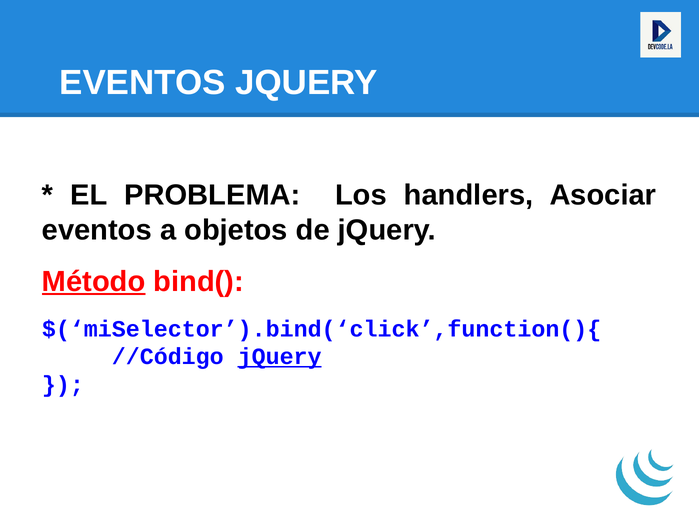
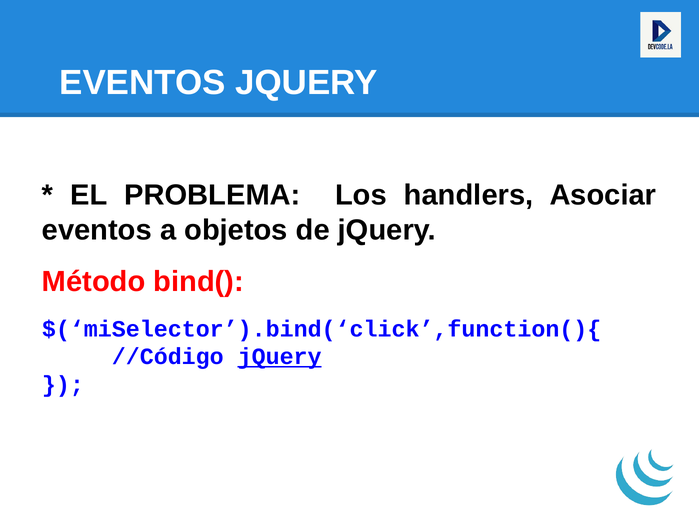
Método underline: present -> none (94, 282)
